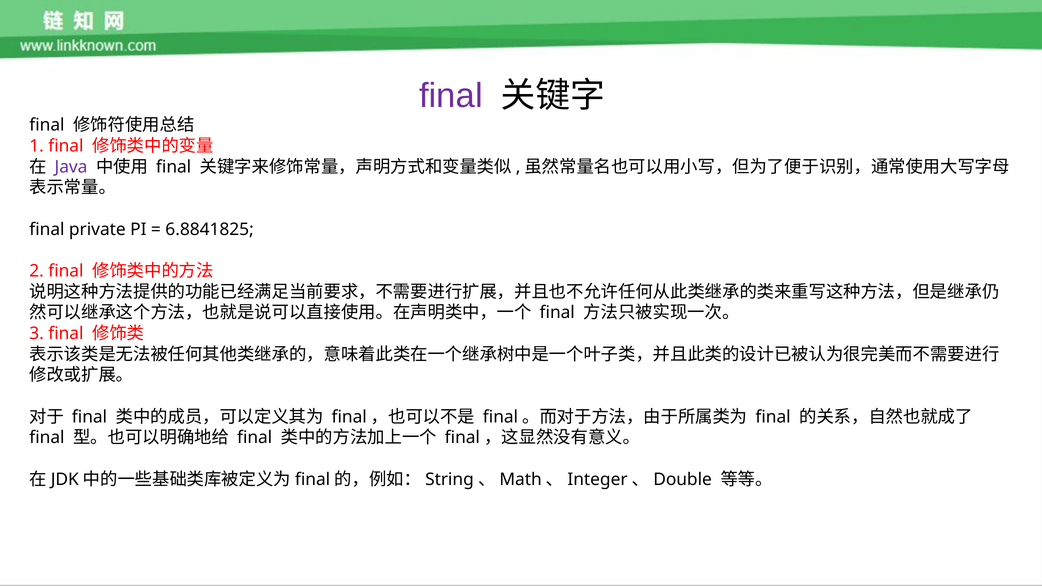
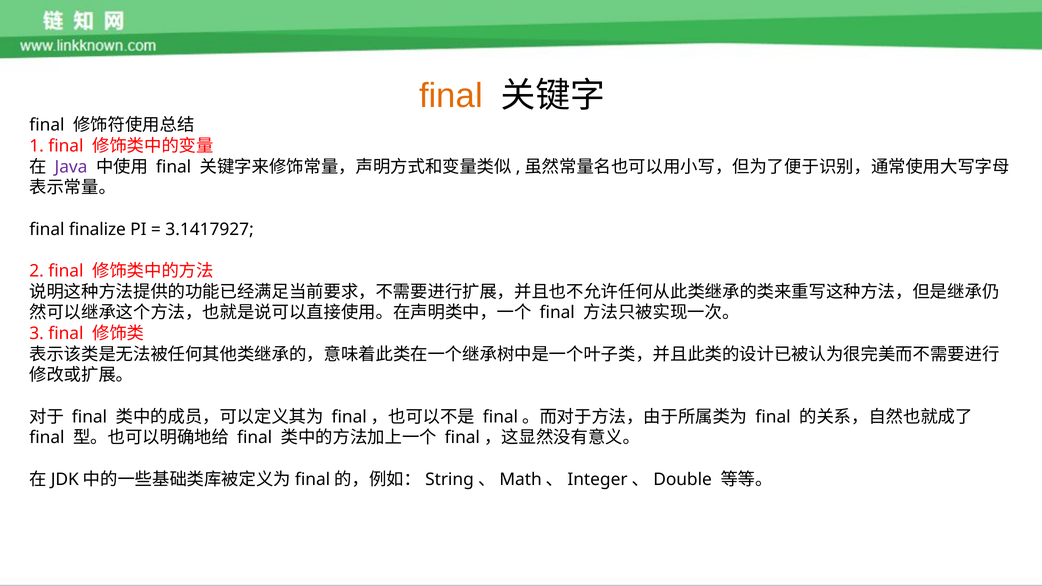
final colour: purple -> orange (451, 96)
private: private -> finalize (97, 229)
6.8841825: 6.8841825 -> 3.1417927 (210, 229)
